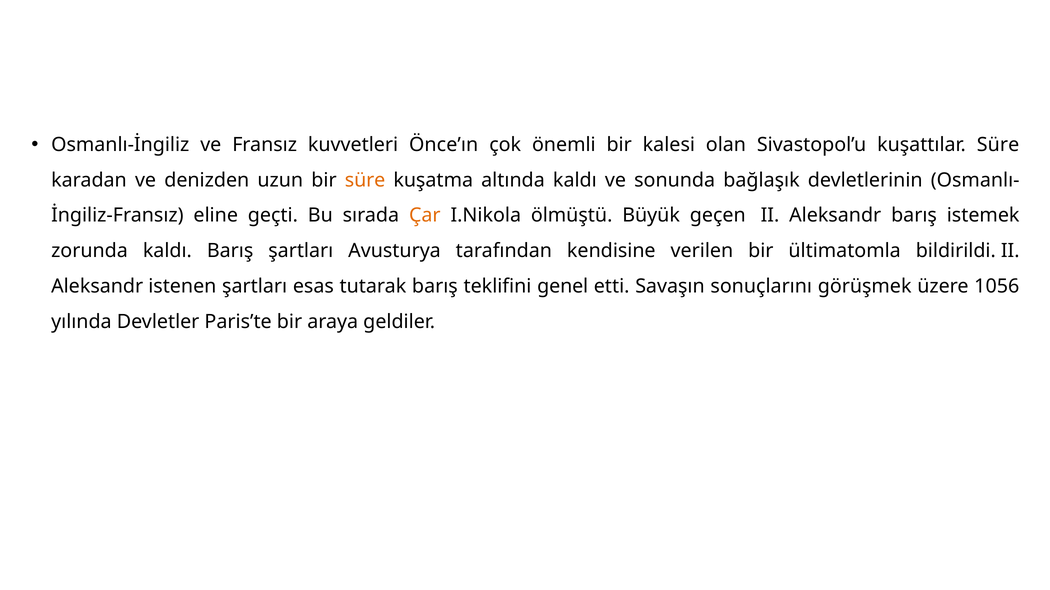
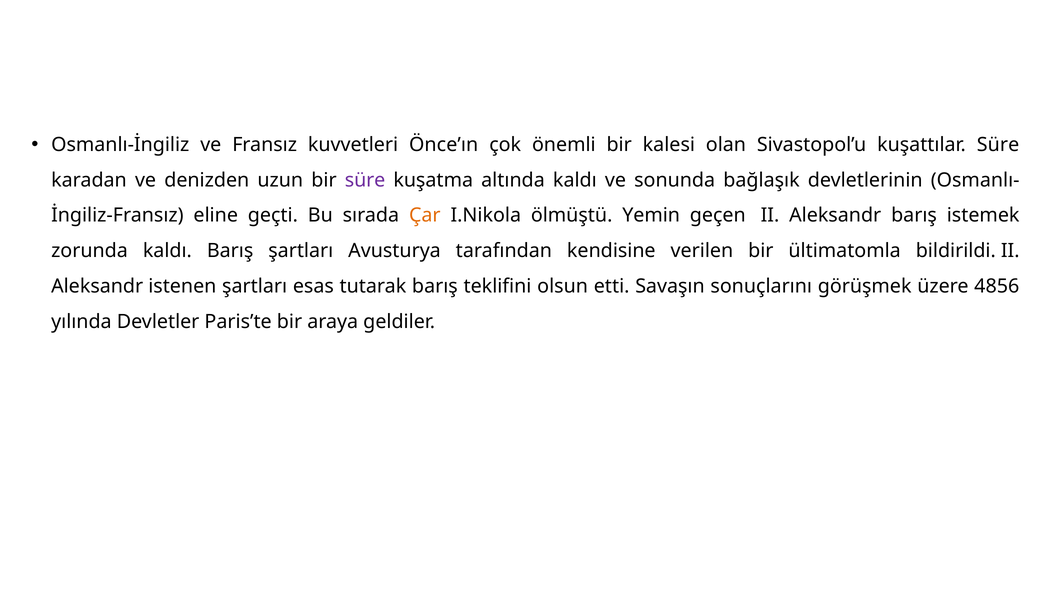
süre colour: orange -> purple (365, 180)
Büyük: Büyük -> Yemin (651, 216)
genel: genel -> olsun (563, 287)
1056: 1056 -> 4856 (997, 287)
